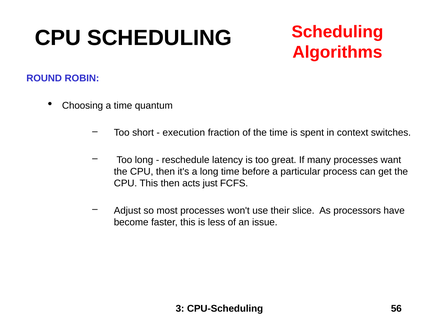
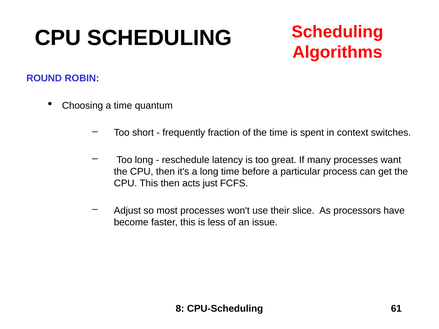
execution: execution -> frequently (184, 133)
3: 3 -> 8 (180, 309)
56: 56 -> 61 (396, 309)
